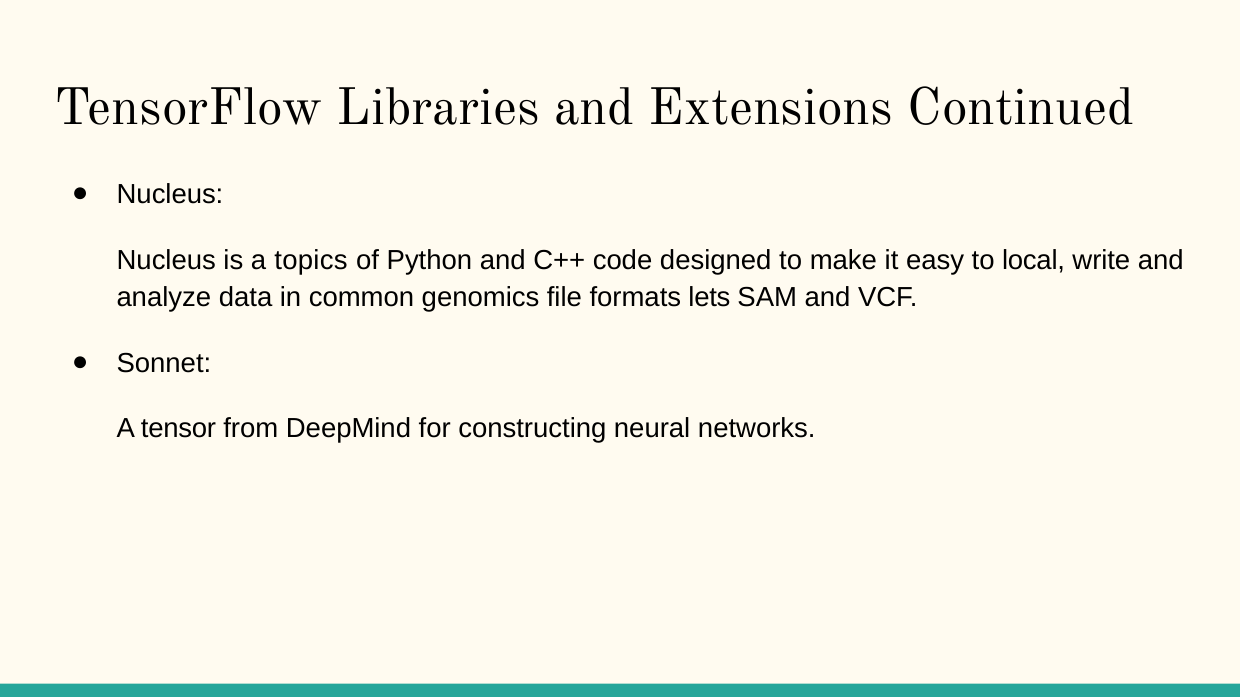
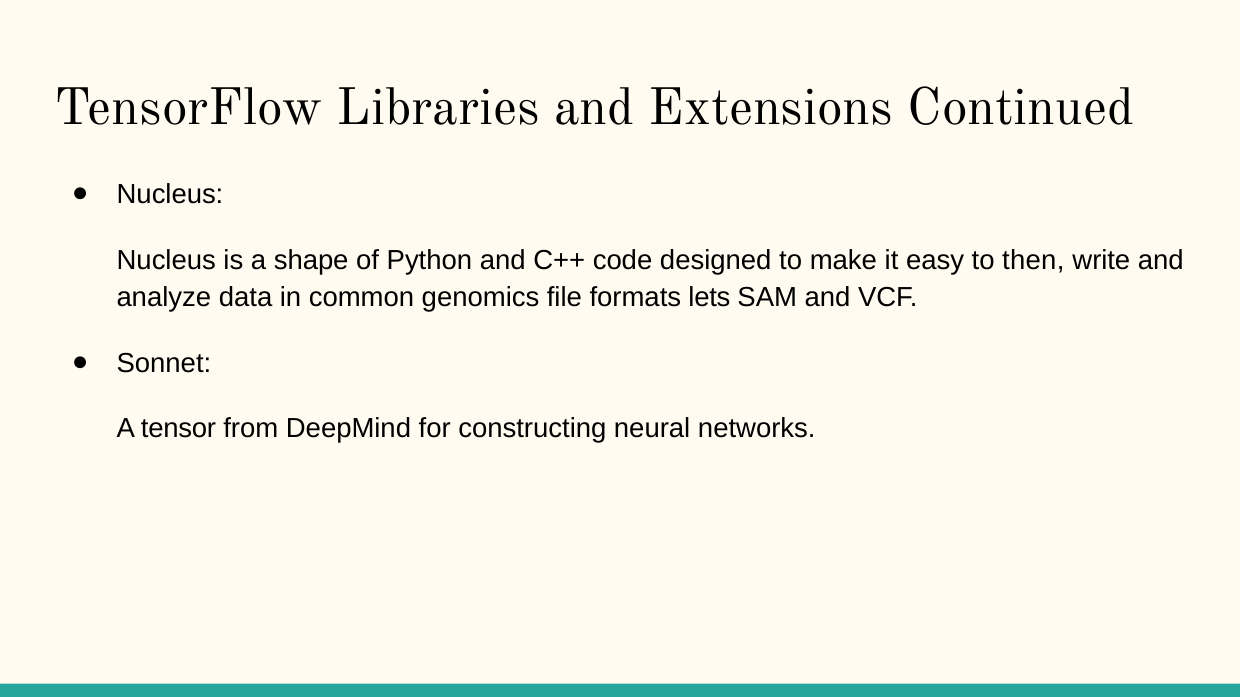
topics: topics -> shape (311, 260)
local: local -> then (1033, 260)
